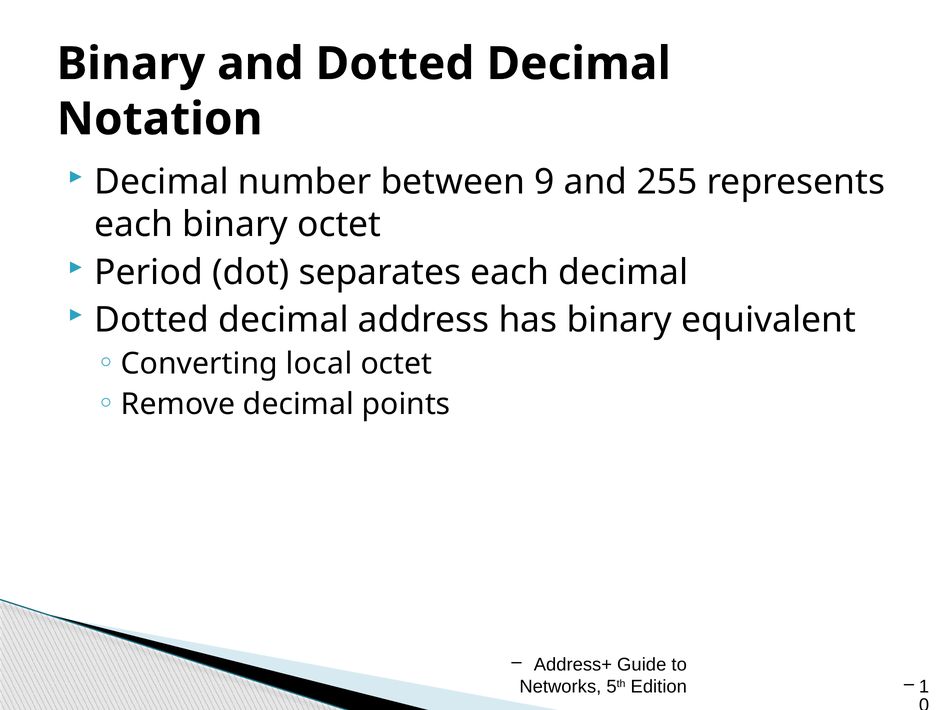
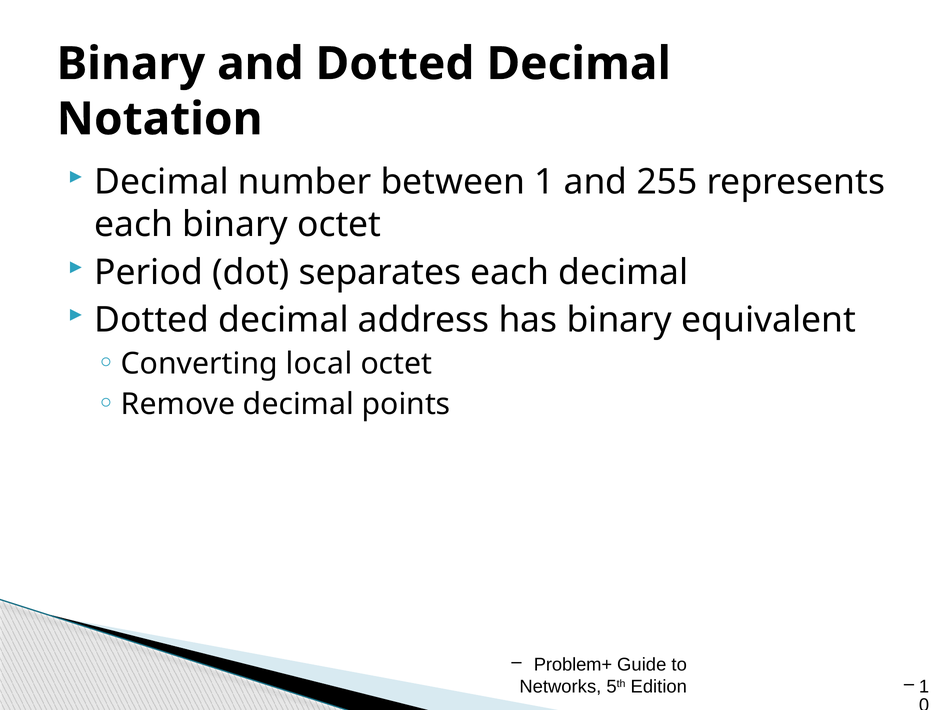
between 9: 9 -> 1 (544, 182)
Address+: Address+ -> Problem+ (573, 664)
